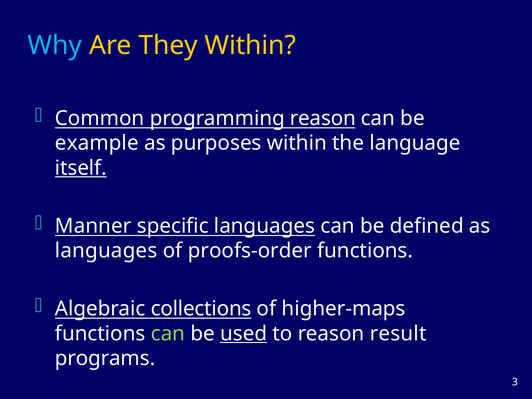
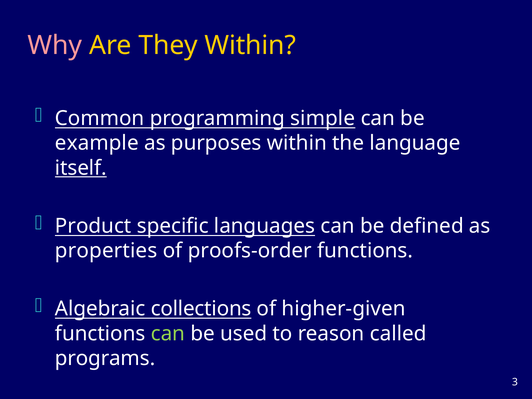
Why colour: light blue -> pink (55, 45)
programming reason: reason -> simple (323, 118)
Manner: Manner -> Product (93, 226)
languages: languages -> properties (106, 251)
higher-maps: higher-maps -> higher-given (344, 309)
used underline: present -> none (244, 334)
result: result -> called (398, 334)
